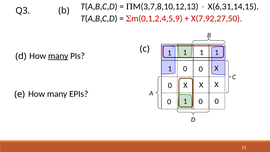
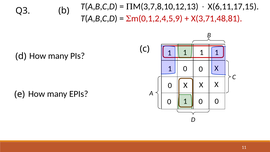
X(6,31,14,15: X(6,31,14,15 -> X(6,11,17,15 (233, 7)
X(7,92,27,50: X(7,92,27,50 -> X(3,71,48,81 (217, 18)
many underline: present -> none (58, 56)
